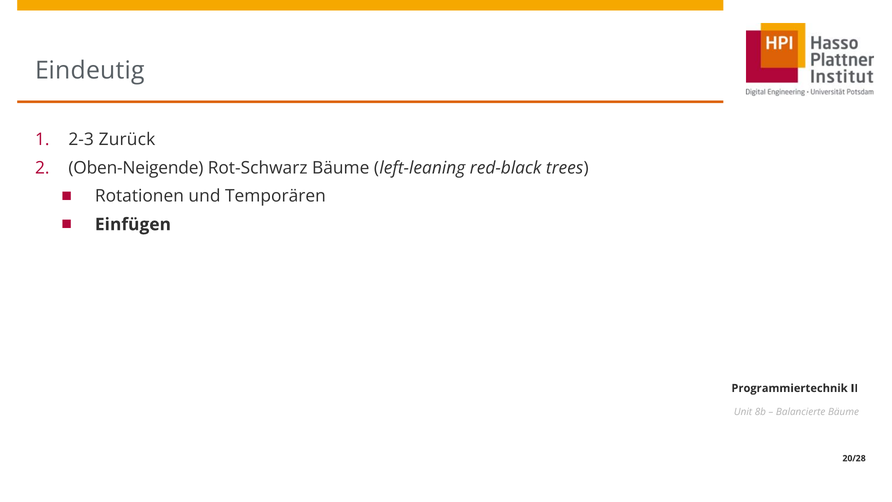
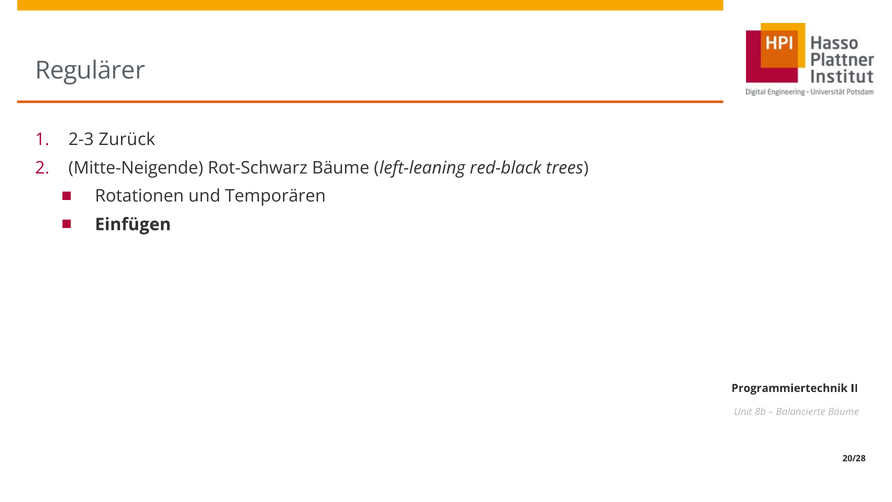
Eindeutig: Eindeutig -> Regulärer (90, 70)
Oben-Neigende: Oben-Neigende -> Mitte-Neigende (136, 168)
